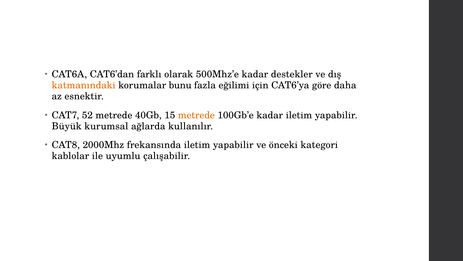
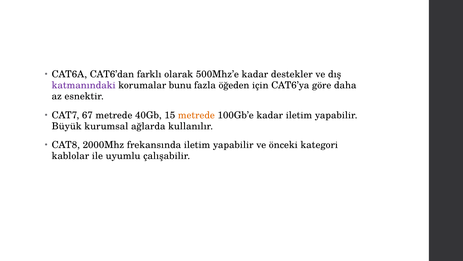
katmanındaki colour: orange -> purple (84, 85)
eğilimi: eğilimi -> öğeden (234, 85)
52: 52 -> 67 (87, 115)
